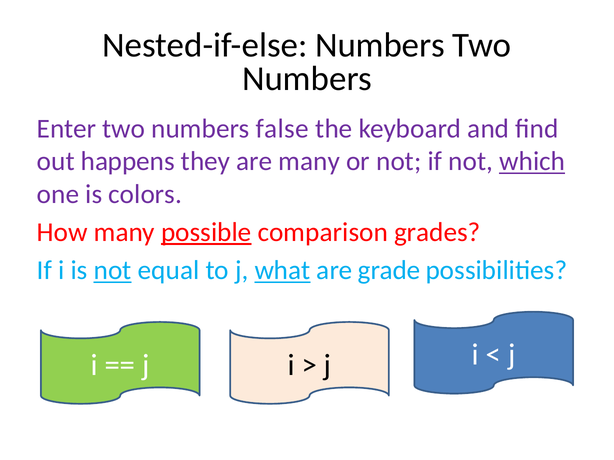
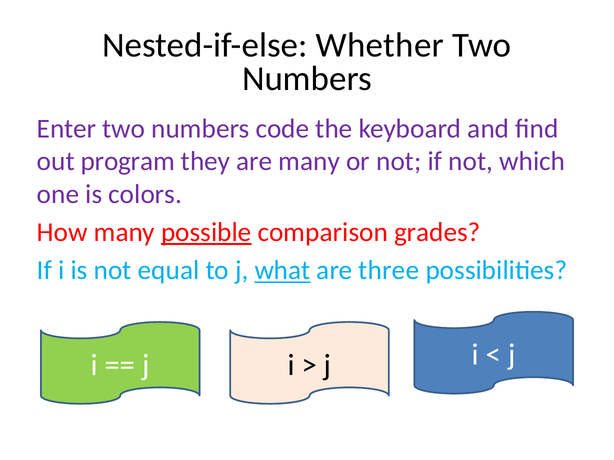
Nested-if-else Numbers: Numbers -> Whether (380, 45)
false: false -> code (282, 129)
happens: happens -> program (128, 162)
which underline: present -> none (532, 162)
not underline: present -> none (113, 271)
grade: grade -> three (389, 271)
